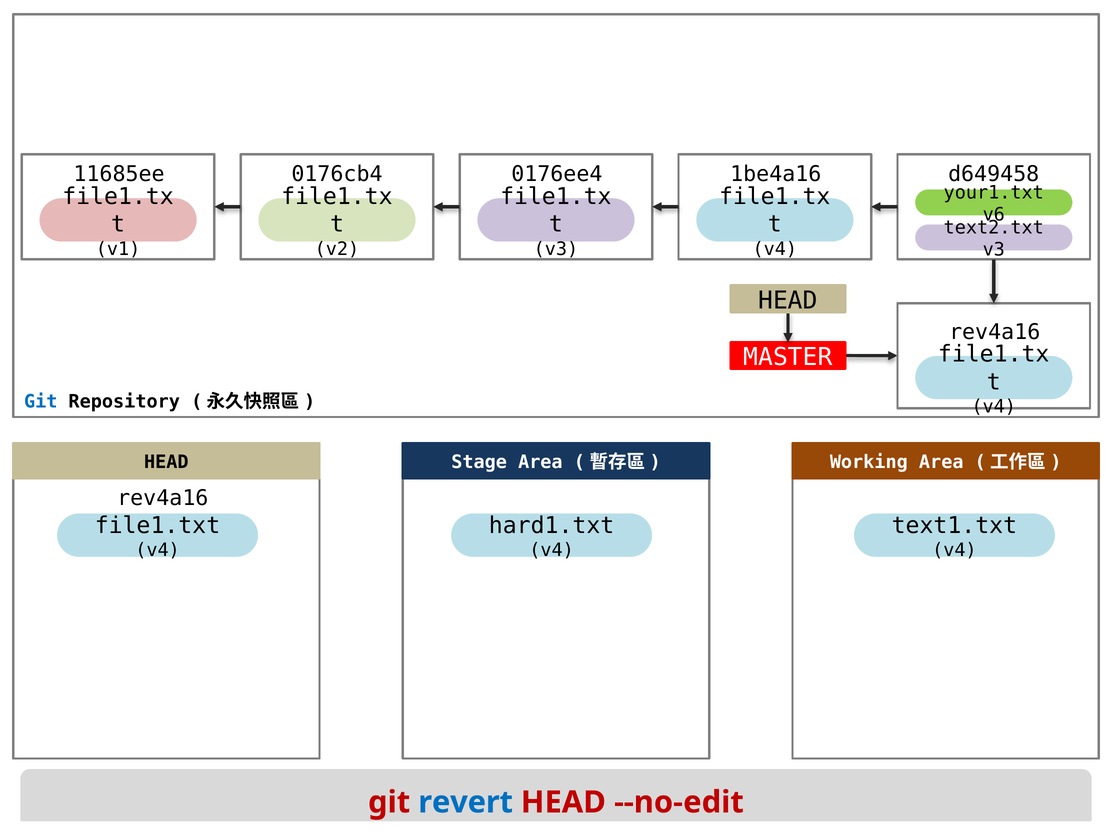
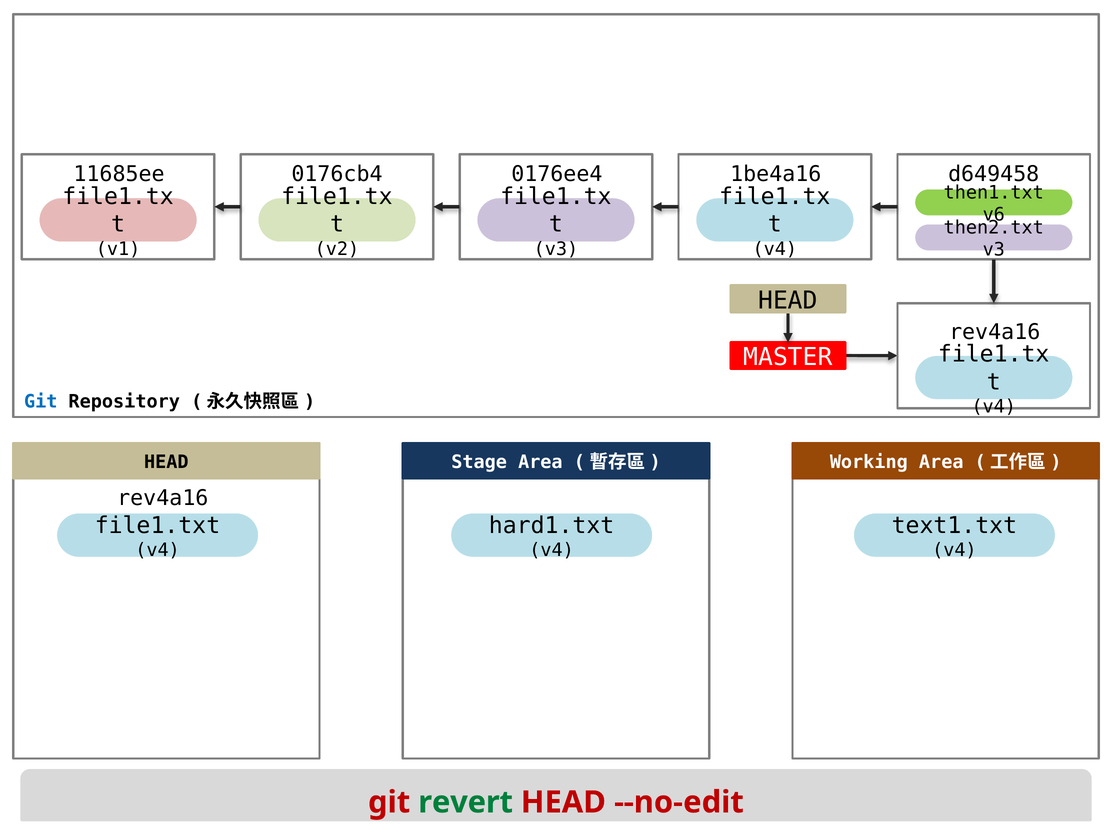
your1.txt: your1.txt -> then1.txt (994, 193)
text2.txt: text2.txt -> then2.txt (994, 228)
revert colour: blue -> green (466, 802)
